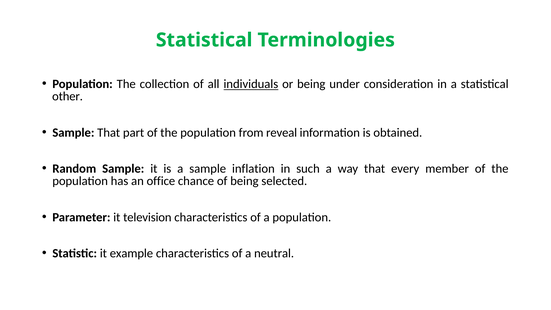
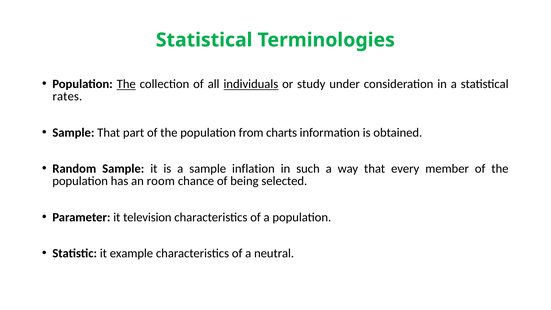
The underline: none -> present (126, 84)
or being: being -> study (311, 84)
other: other -> rates (67, 96)
reveal: reveal -> charts (282, 133)
office: office -> room (161, 181)
